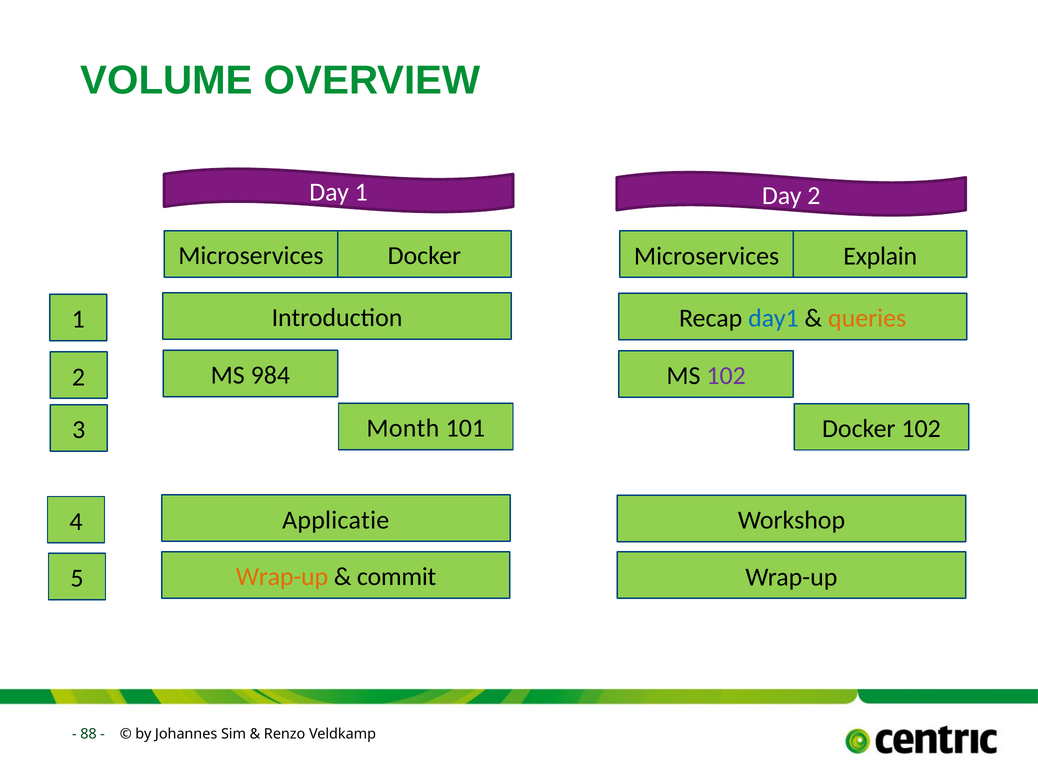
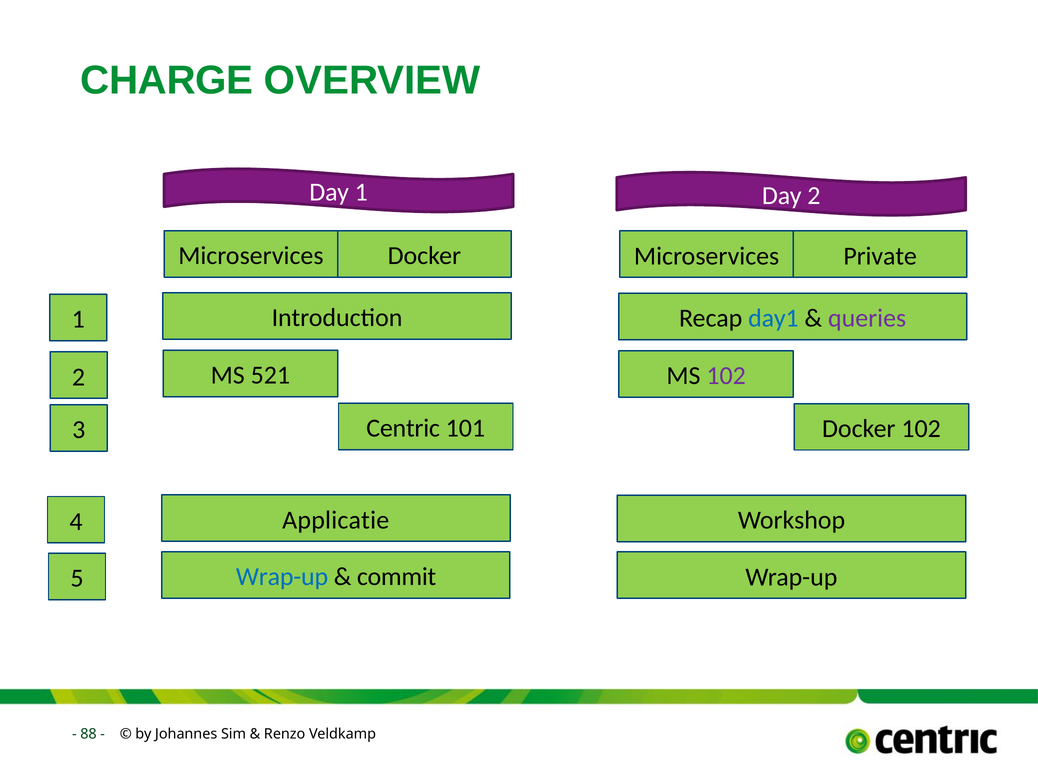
VOLUME: VOLUME -> CHARGE (167, 81)
Explain: Explain -> Private (880, 256)
queries colour: orange -> purple (867, 318)
984: 984 -> 521 (270, 376)
Month: Month -> Centric (403, 429)
Wrap-up colour: orange -> blue (282, 577)
